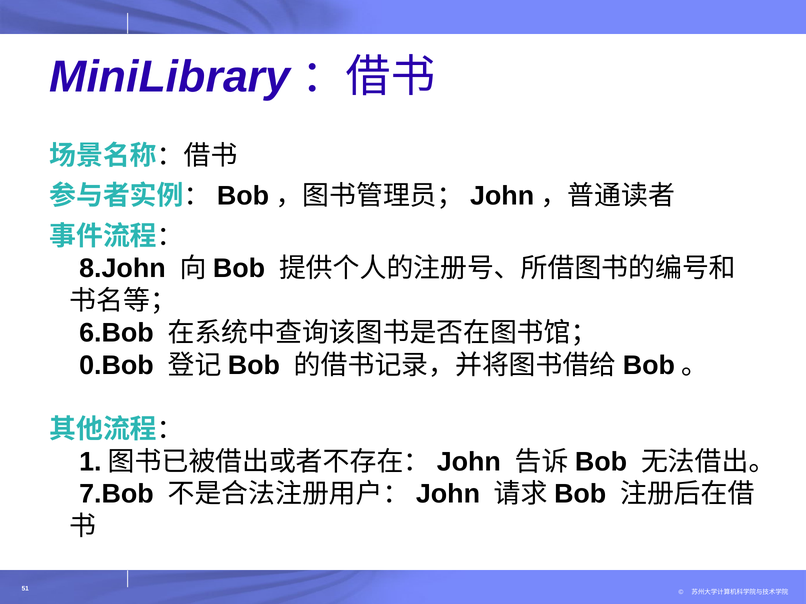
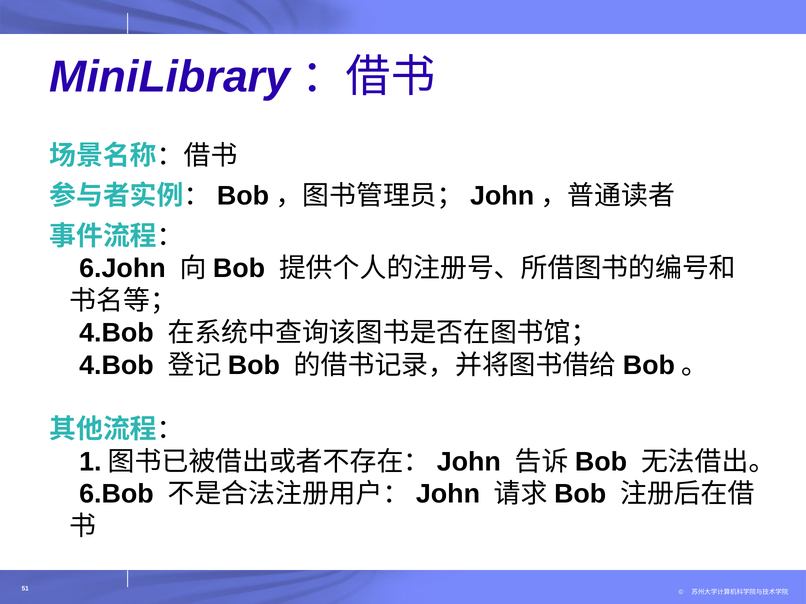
8.John: 8.John -> 6.John (122, 269)
6.Bob: 6.Bob -> 4.Bob (116, 333)
0.Bob: 0.Bob -> 4.Bob (116, 366)
7.Bob: 7.Bob -> 6.Bob (116, 494)
